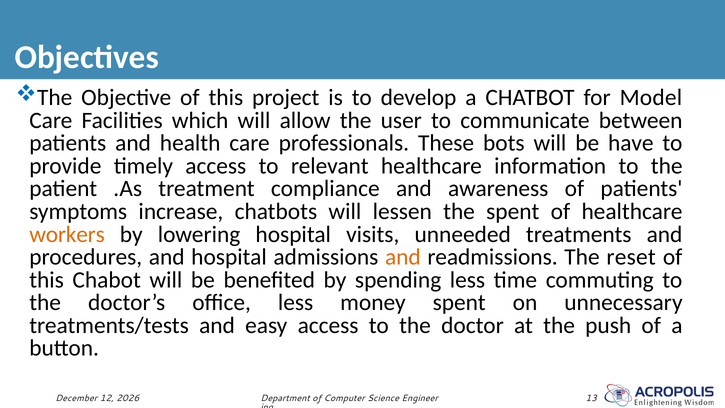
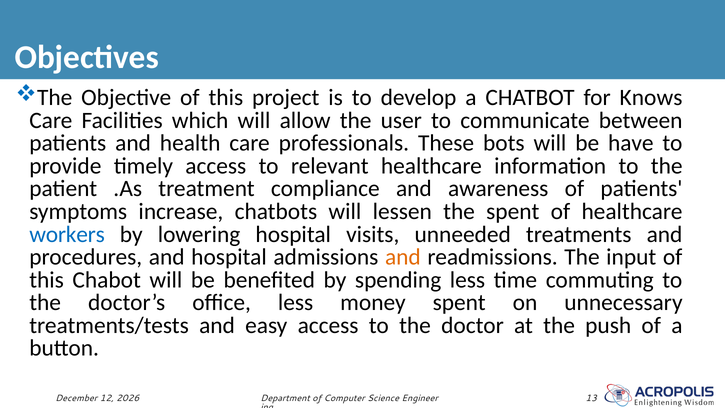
Model: Model -> Knows (651, 98)
workers colour: orange -> blue (67, 234)
reset: reset -> input (631, 257)
